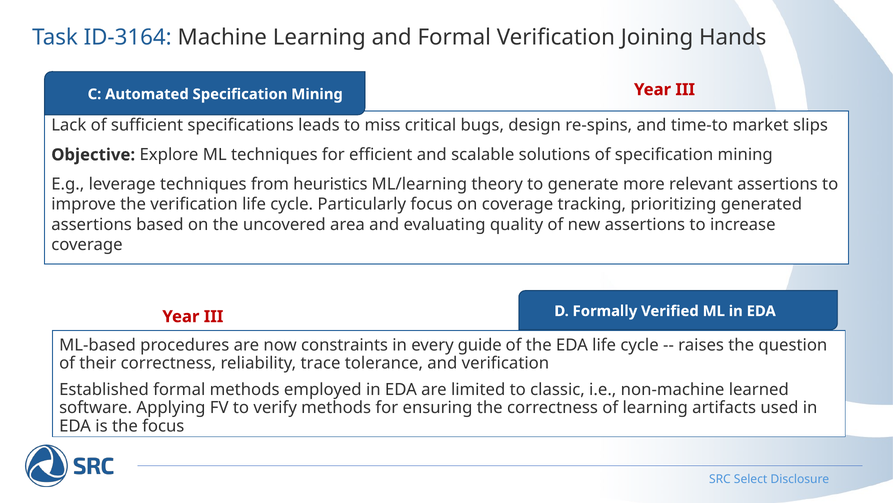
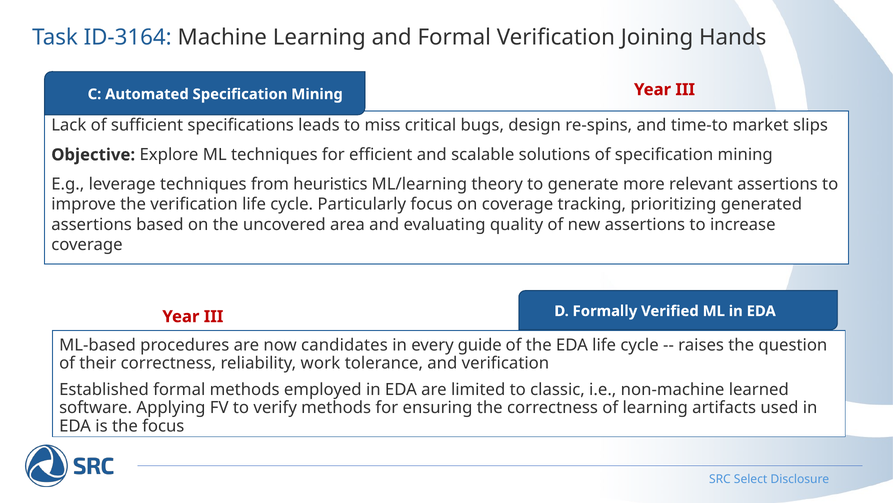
constraints: constraints -> candidates (344, 345)
trace: trace -> work (320, 363)
